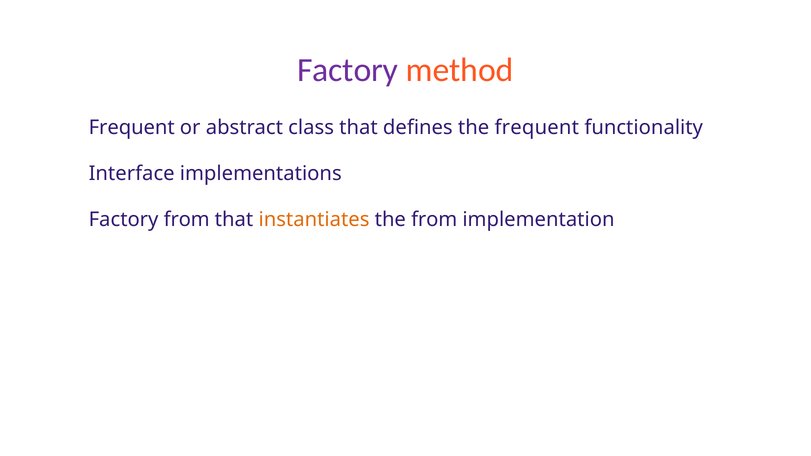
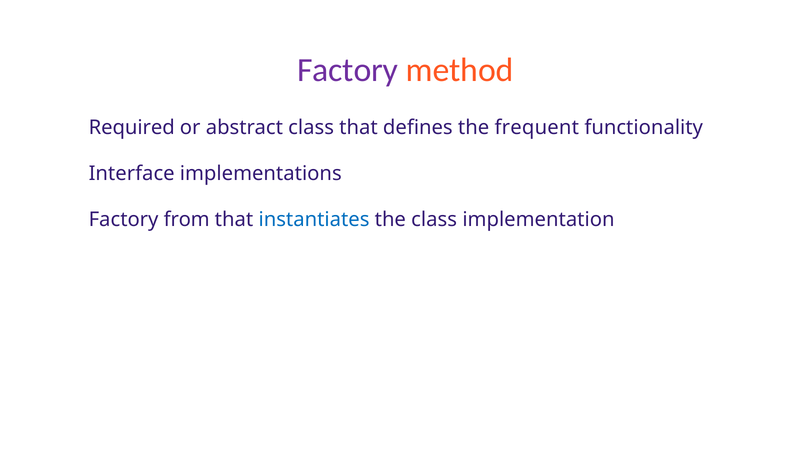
Frequent: Frequent -> Required (132, 128)
instantiates colour: orange -> blue (314, 219)
the from: from -> class (434, 219)
